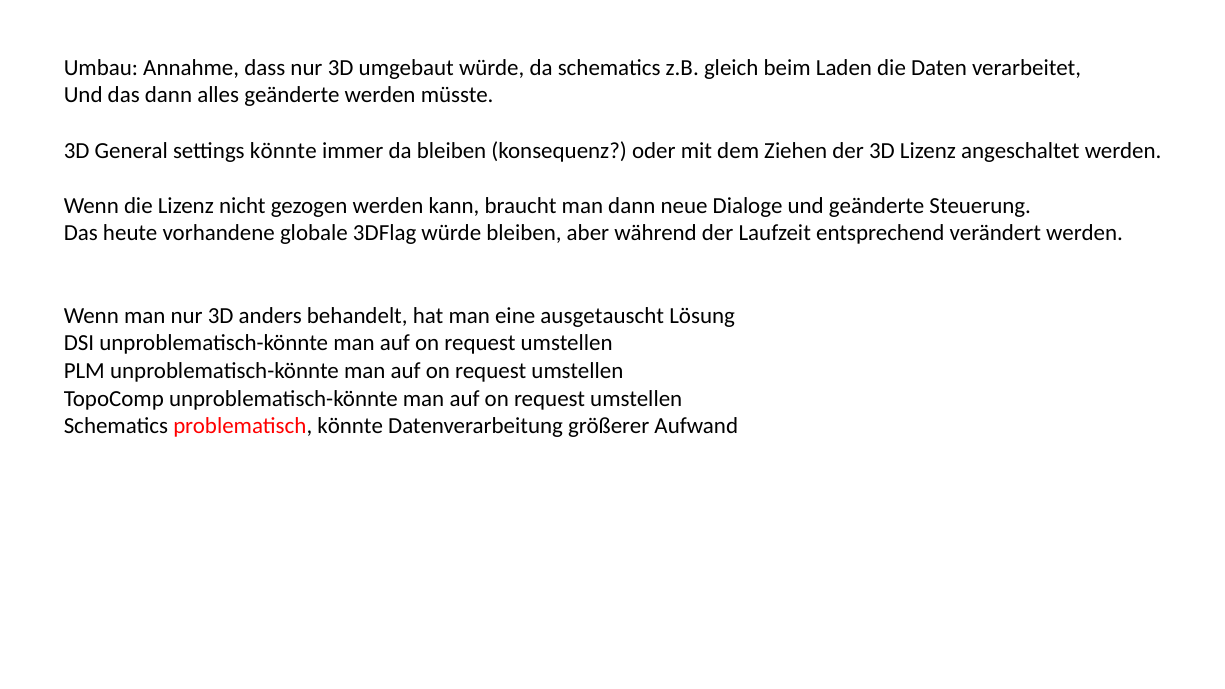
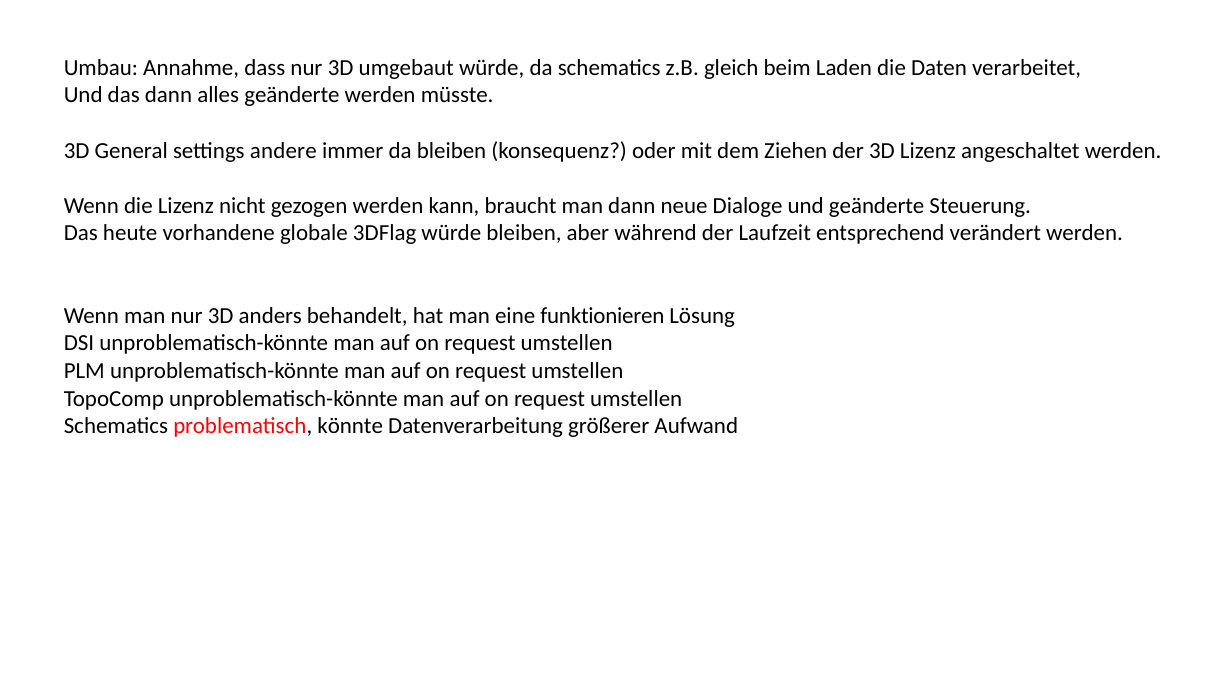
settings könnte: könnte -> andere (283, 150)
ausgetauscht: ausgetauscht -> funktionieren (602, 316)
